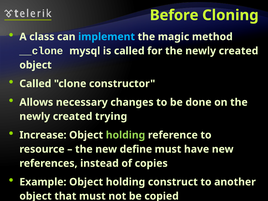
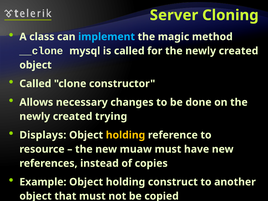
Before: Before -> Server (174, 15)
Increase: Increase -> Displays (43, 135)
holding colour: light green -> yellow (125, 135)
define: define -> muaw (136, 149)
